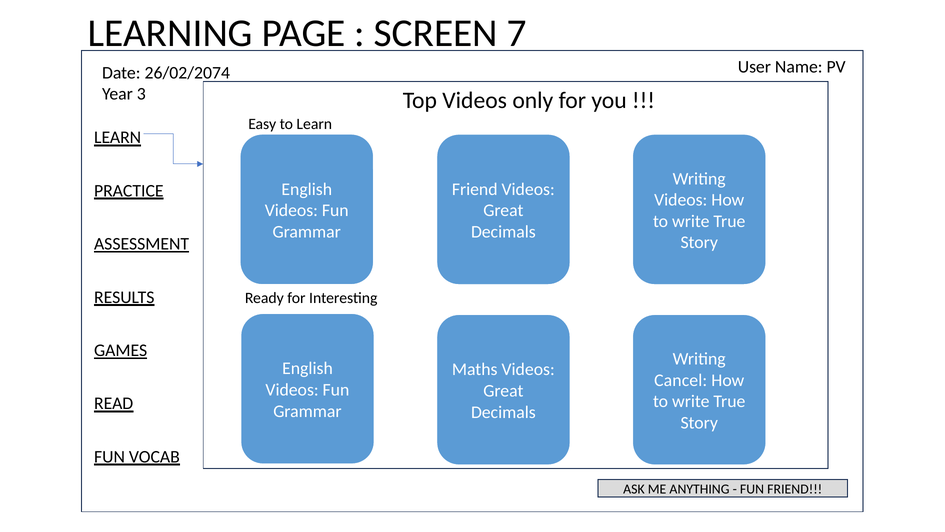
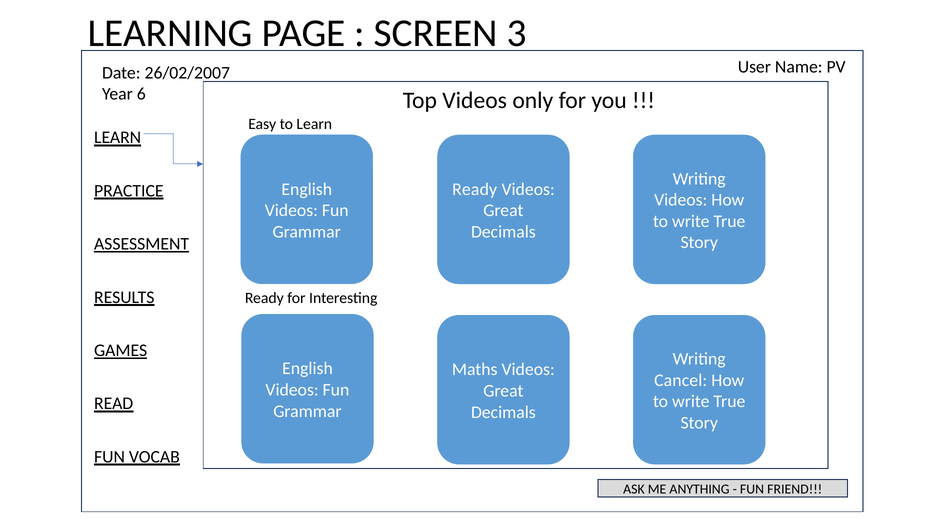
7: 7 -> 3 (517, 33)
26/02/2074: 26/02/2074 -> 26/02/2007 (187, 73)
3: 3 -> 6 (141, 94)
Friend: Friend -> Ready (475, 189)
